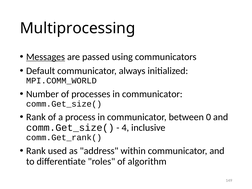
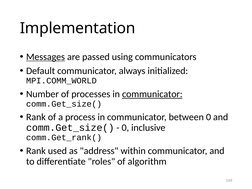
Multiprocessing: Multiprocessing -> Implementation (78, 28)
communicator underline: none -> present (152, 94)
4: 4 -> 0 (125, 128)
